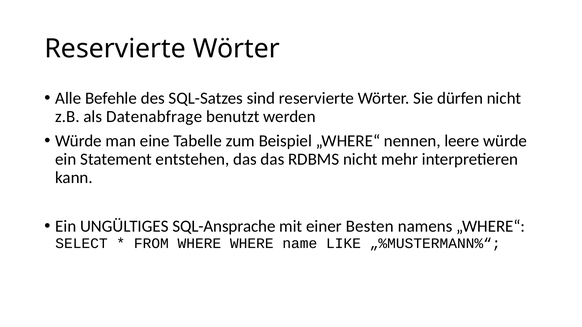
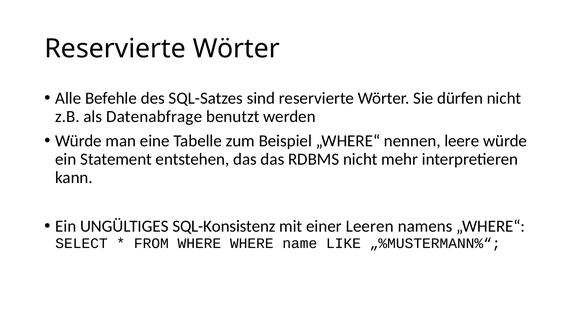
SQL-Ansprache: SQL-Ansprache -> SQL-Konsistenz (224, 227)
Besten: Besten -> Leeren (370, 227)
